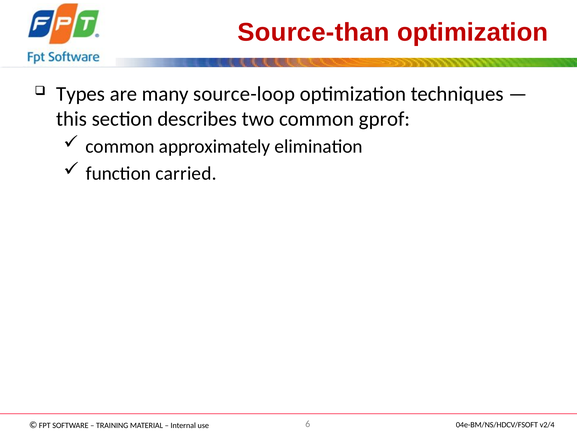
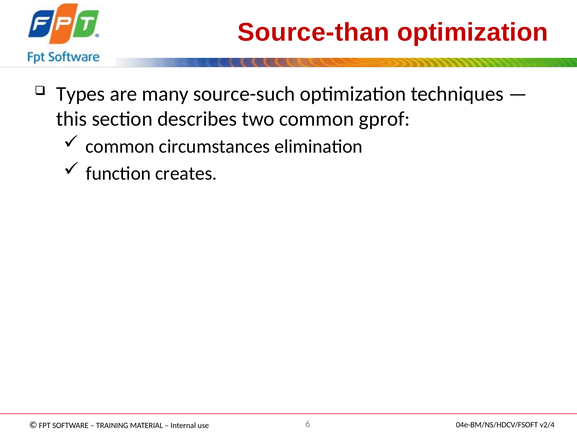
source-loop: source-loop -> source-such (244, 94)
approximately: approximately -> circumstances (215, 147)
carried: carried -> creates (186, 173)
